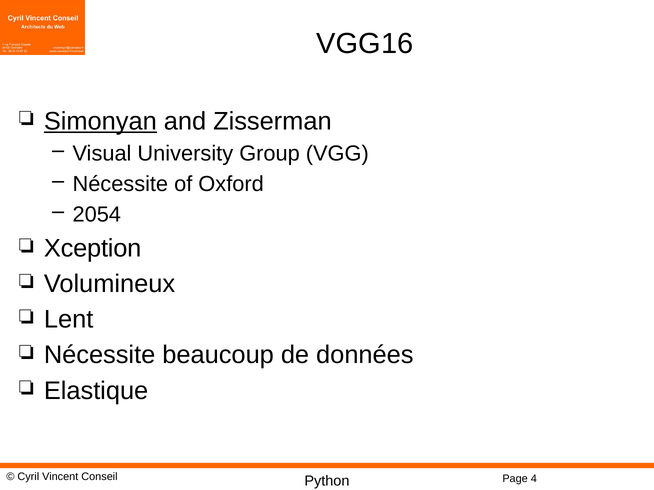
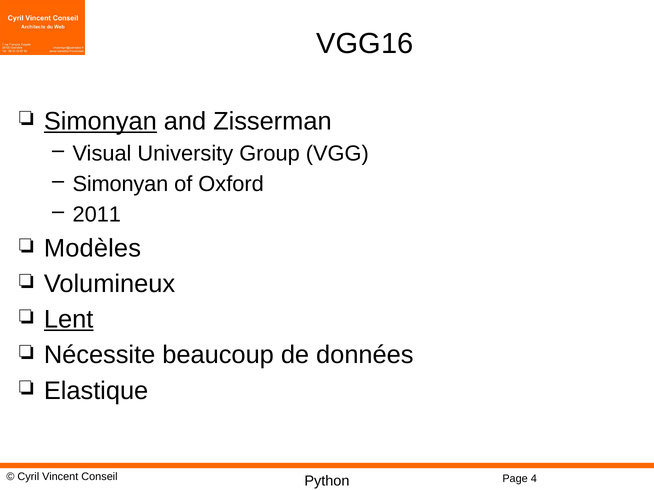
Nécessite: Nécessite -> Simonyan (120, 184)
2054: 2054 -> 2011 (97, 215)
Xception: Xception -> Modèles (92, 249)
Lent underline: none -> present (69, 320)
